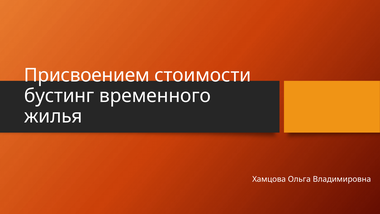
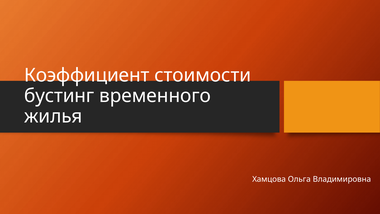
Присвоением: Присвоением -> Коэффициент (87, 75)
